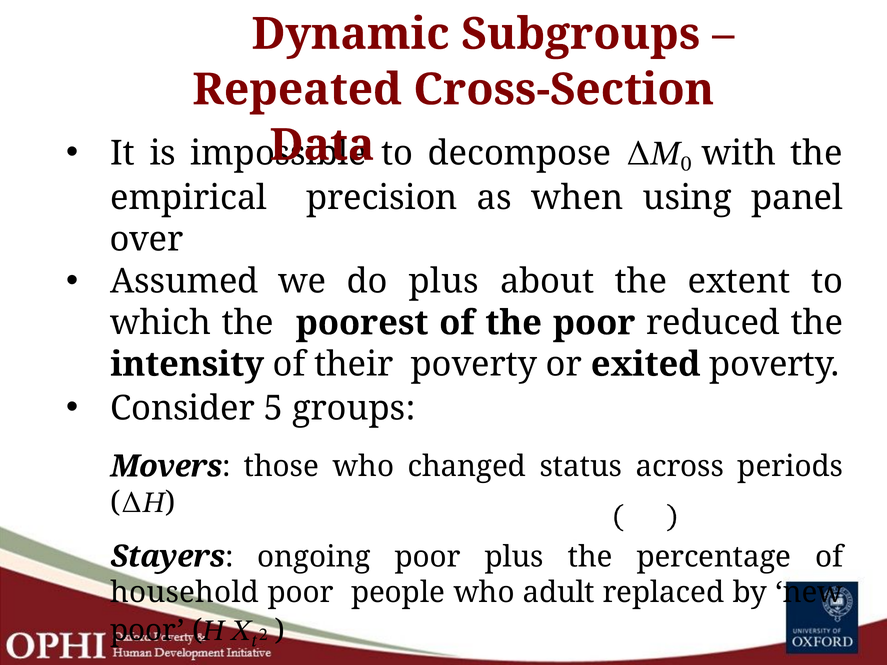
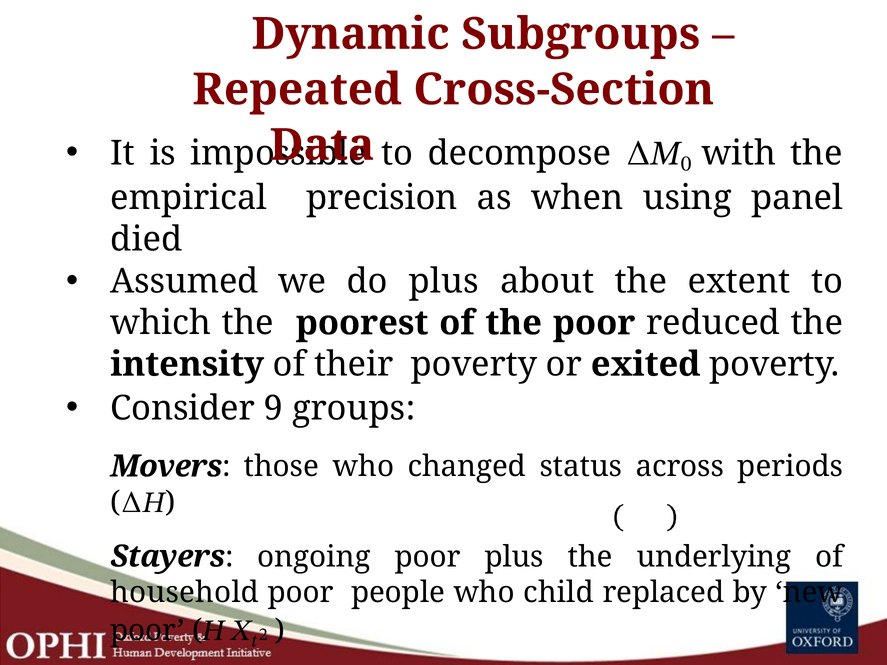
over: over -> died (146, 239)
5: 5 -> 9 (273, 408)
percentage: percentage -> underlying (714, 557)
adult: adult -> child (559, 593)
